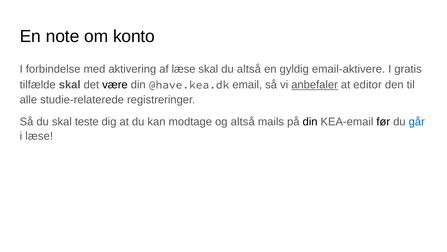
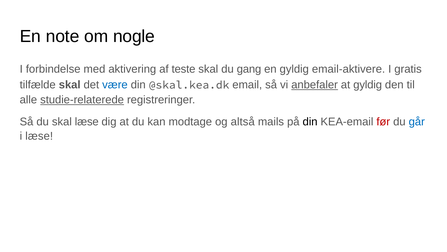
konto: konto -> nogle (134, 36)
af læse: læse -> teste (184, 69)
du altså: altså -> gang (249, 69)
være colour: black -> blue (115, 85)
@have.kea.dk: @have.kea.dk -> @skal.kea.dk (189, 85)
at editor: editor -> gyldig (368, 85)
studie-relaterede underline: none -> present (82, 100)
skal teste: teste -> læse (87, 122)
før colour: black -> red (383, 122)
